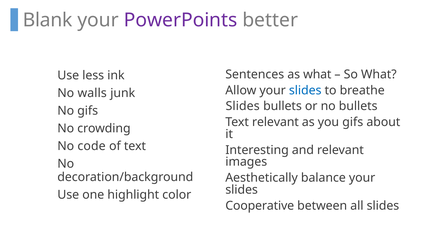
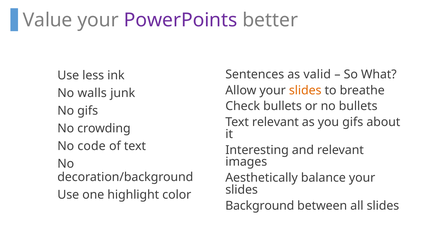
Blank: Blank -> Value (48, 20)
as what: what -> valid (317, 74)
slides colour: blue -> orange (305, 90)
Slides: Slides -> Check (243, 106)
Cooperative: Cooperative -> Background (260, 206)
